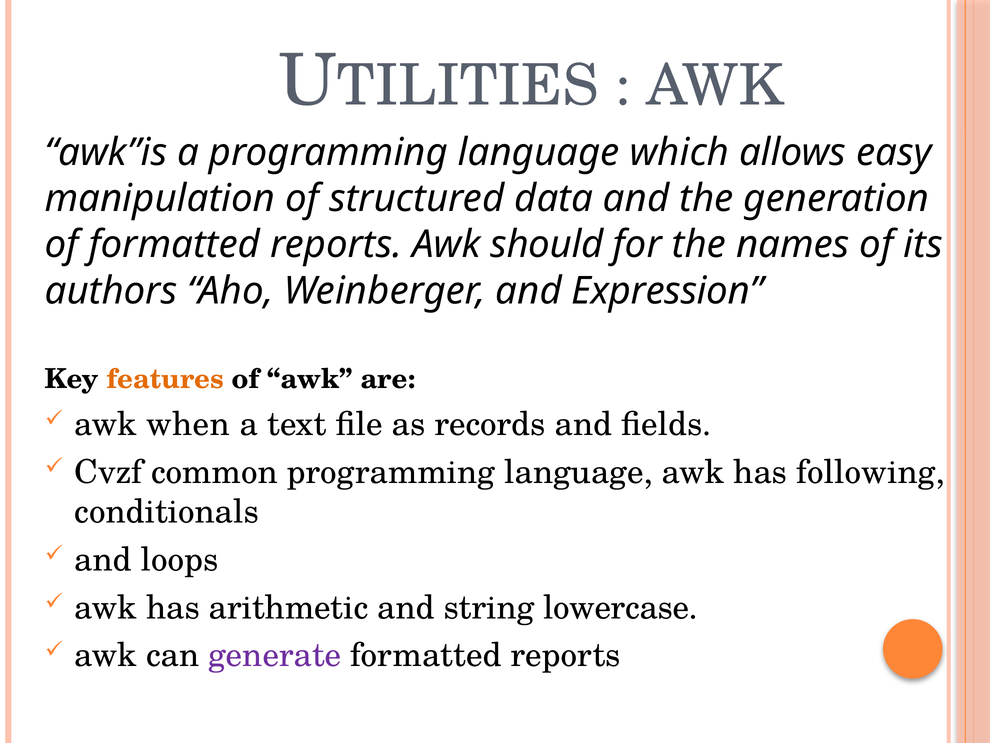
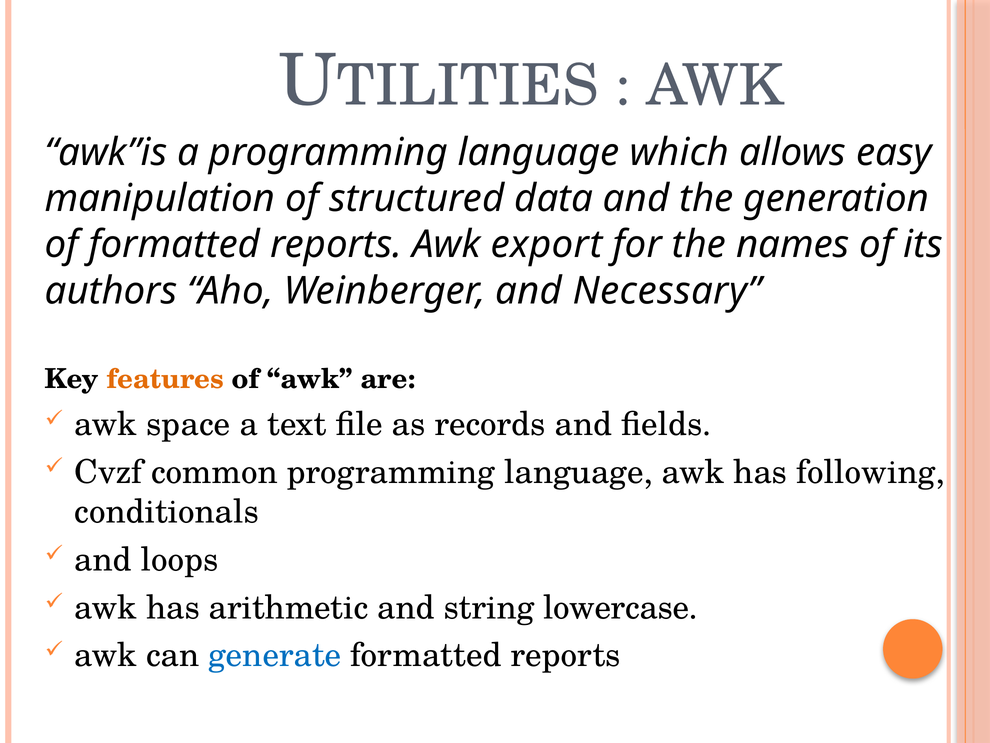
should: should -> export (547, 245)
Expression: Expression -> Necessary (667, 291)
when: when -> space (188, 424)
generate colour: purple -> blue (275, 655)
